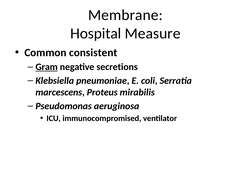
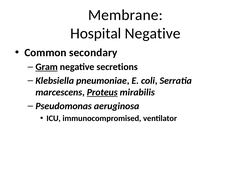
Hospital Measure: Measure -> Negative (153, 33)
consistent: consistent -> secondary (93, 53)
Proteus underline: none -> present (102, 92)
